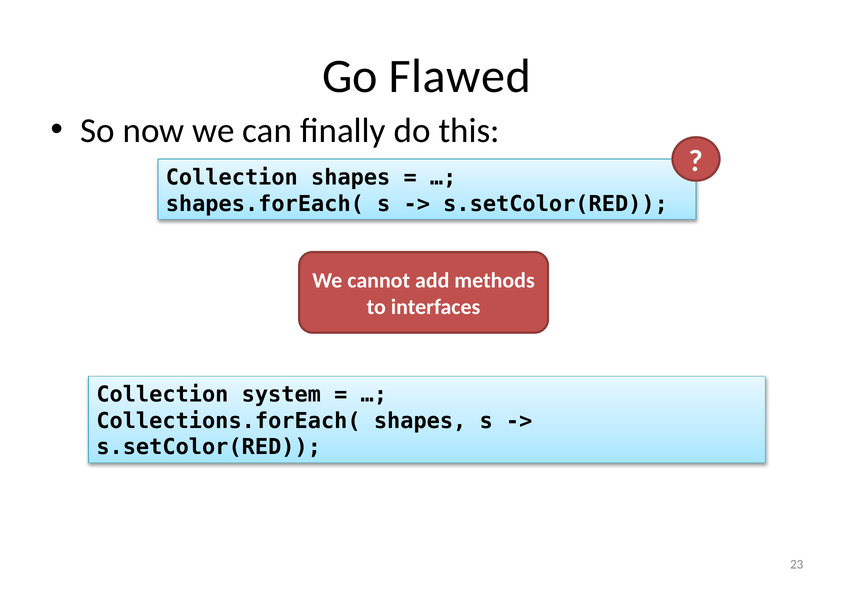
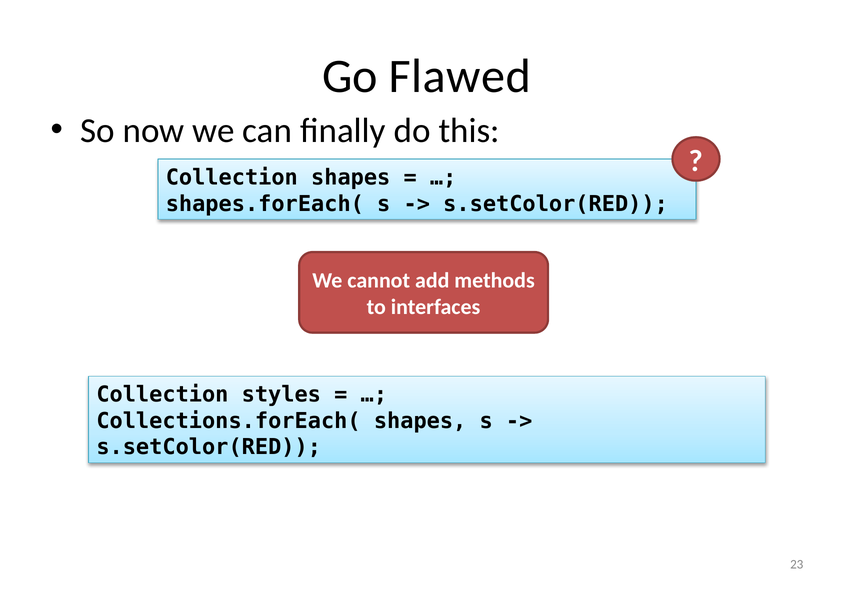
system: system -> styles (281, 395)
